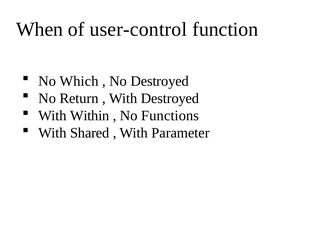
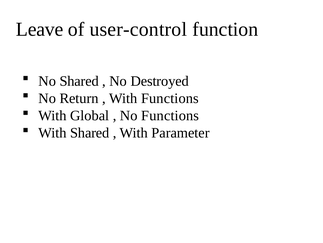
When: When -> Leave (40, 29)
No Which: Which -> Shared (79, 81)
With Destroyed: Destroyed -> Functions (170, 98)
Within: Within -> Global (90, 115)
